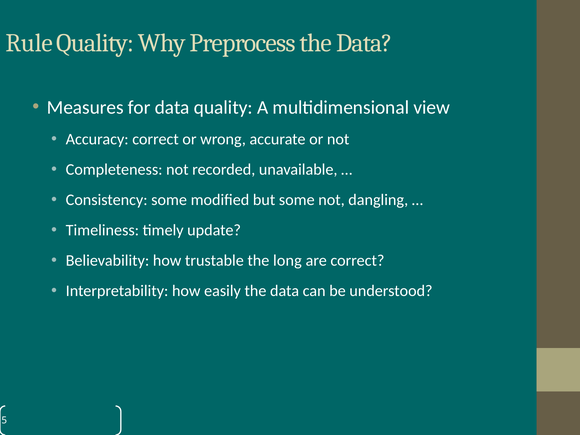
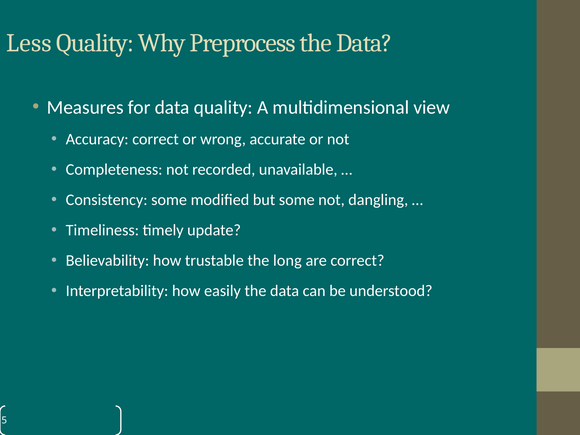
Rule: Rule -> Less (29, 43)
